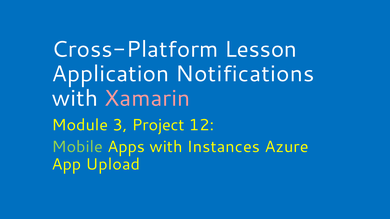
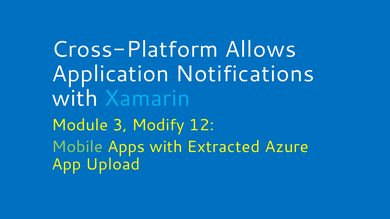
Lesson: Lesson -> Allows (260, 50)
Xamarin colour: pink -> light blue (147, 99)
Project: Project -> Modify (158, 125)
Instances: Instances -> Extracted (223, 147)
